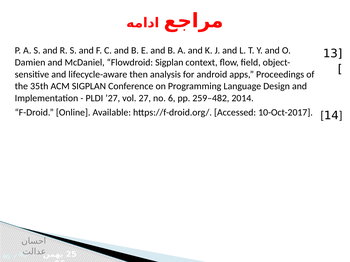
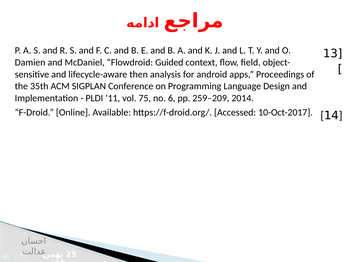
Flowdroid Sigplan: Sigplan -> Guided (169, 63)
’27: ’27 -> ’11 (113, 98)
27: 27 -> 75 (145, 98)
259–482: 259–482 -> 259–209 (211, 98)
